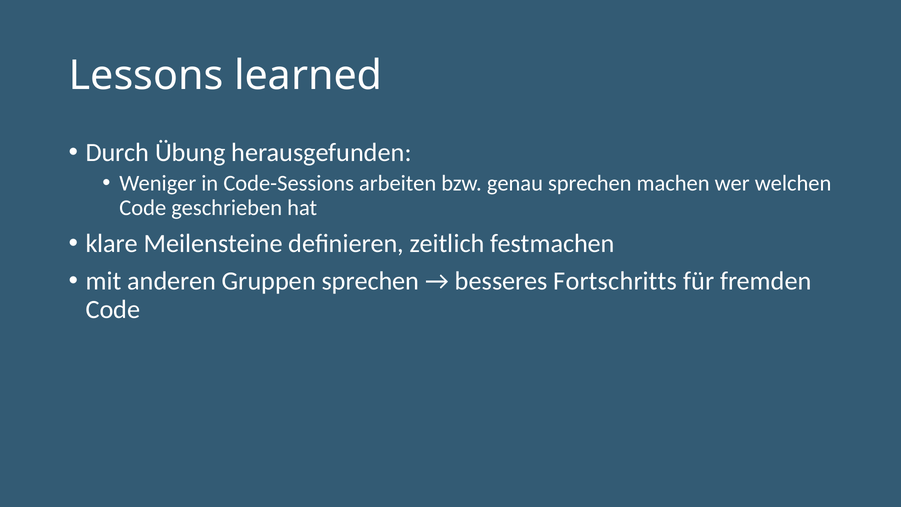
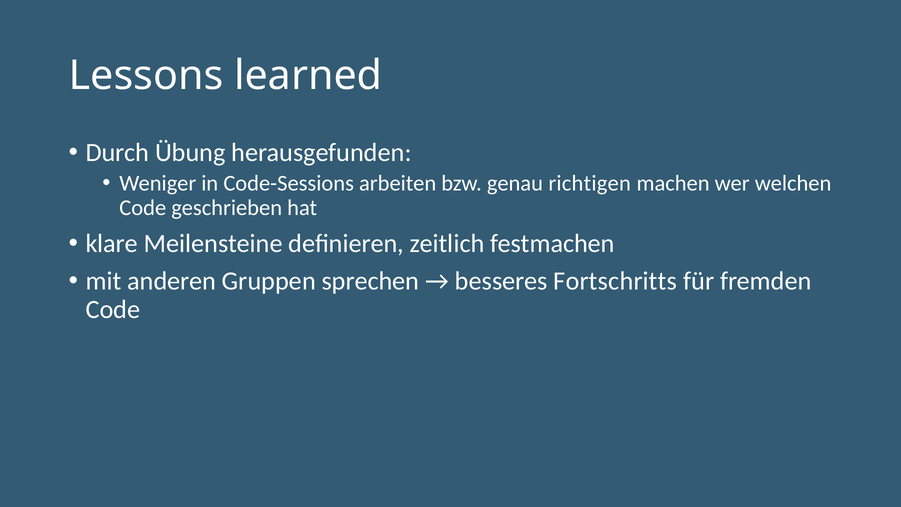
genau sprechen: sprechen -> richtigen (590, 183)
